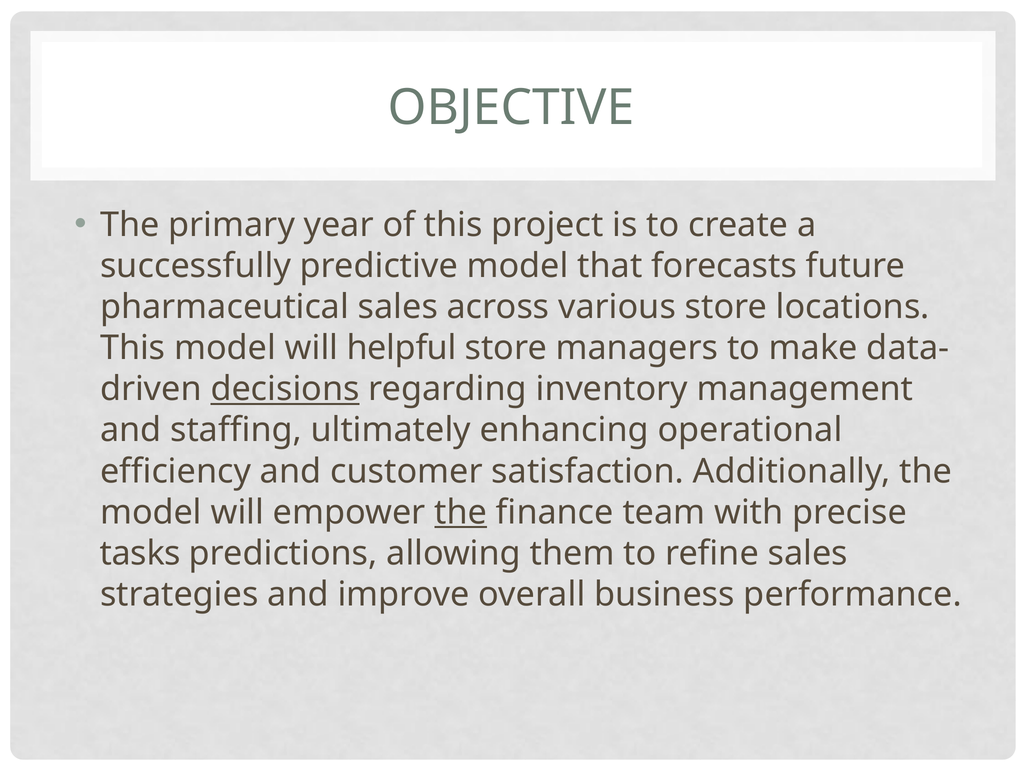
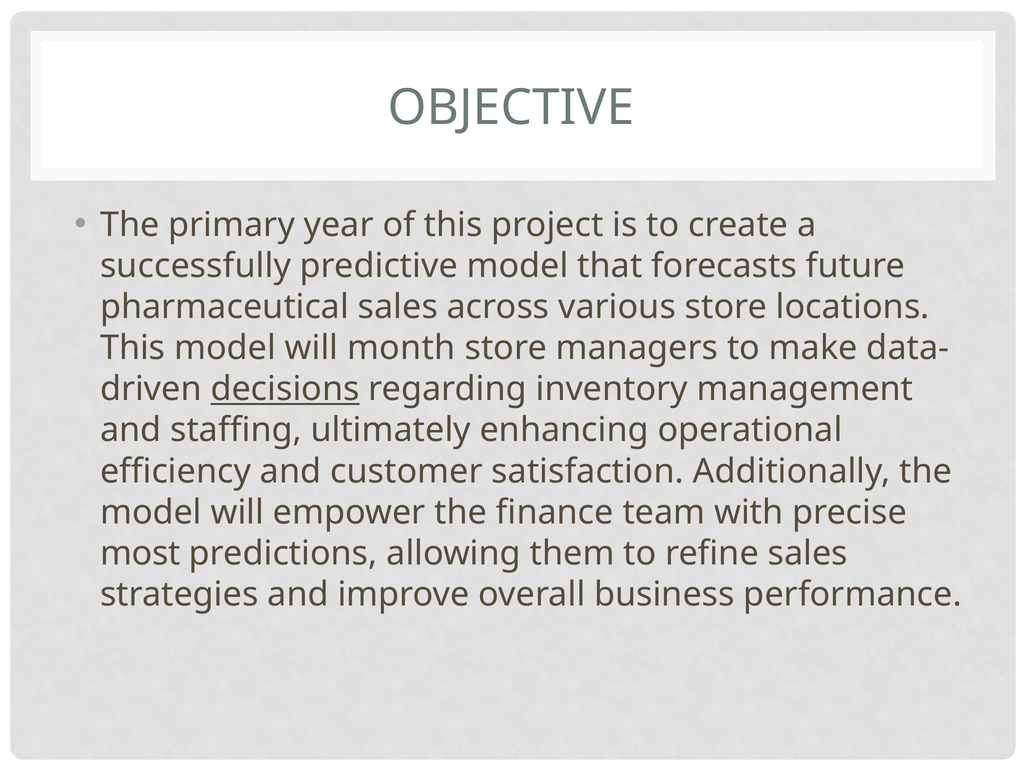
helpful: helpful -> month (401, 348)
the underline: present -> none (461, 512)
tasks: tasks -> most (140, 553)
